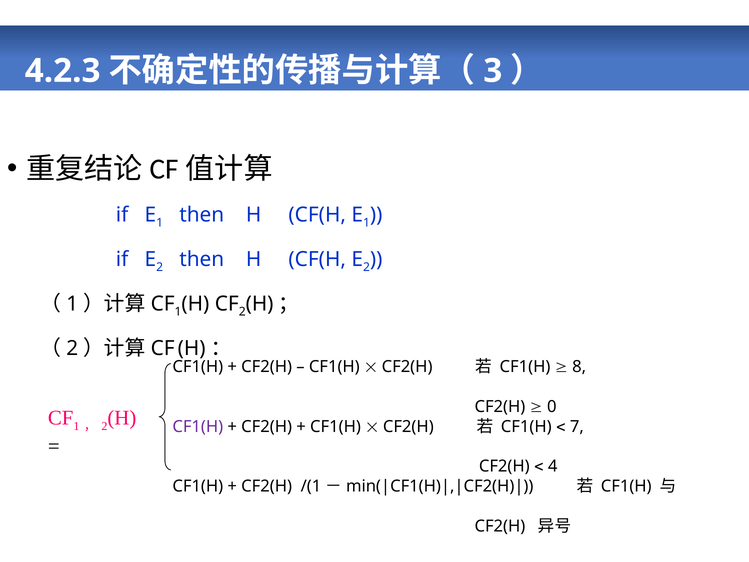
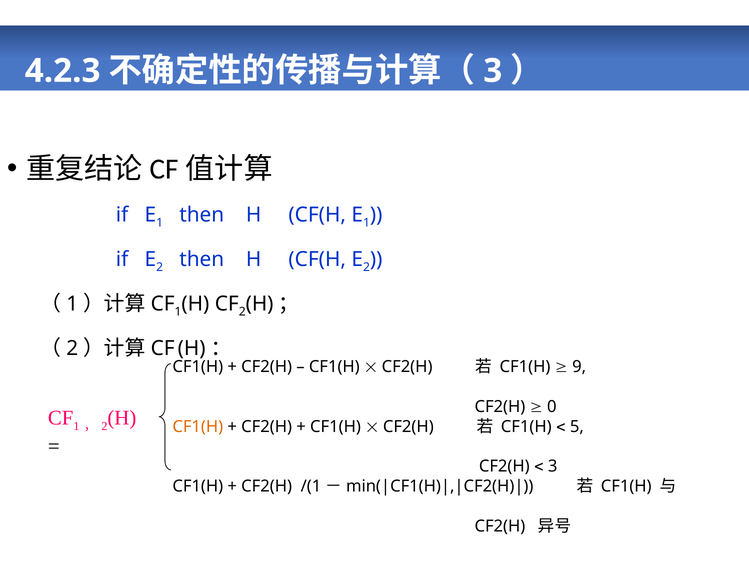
8: 8 -> 9 (579, 366)
CF1(H colour: purple -> orange (198, 426)
7: 7 -> 5 (577, 426)
4: 4 -> 3 (553, 466)
